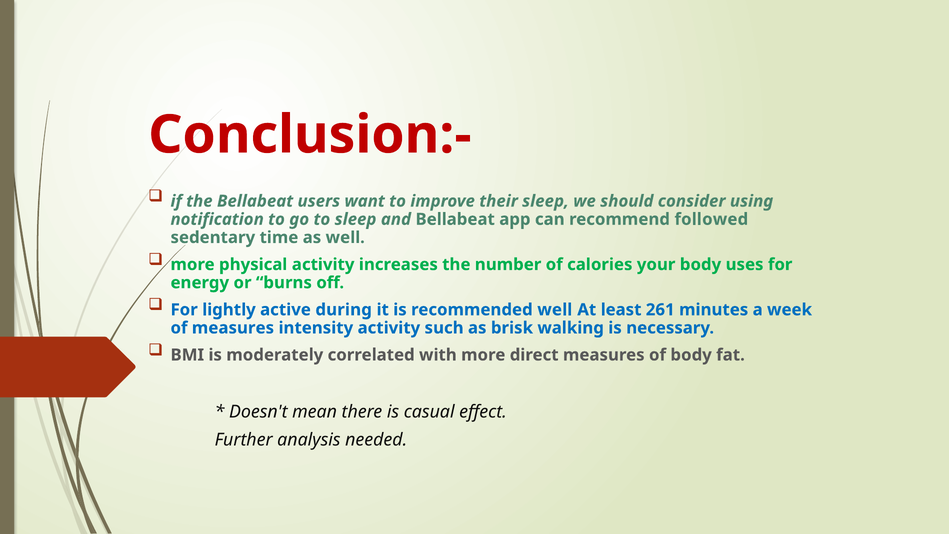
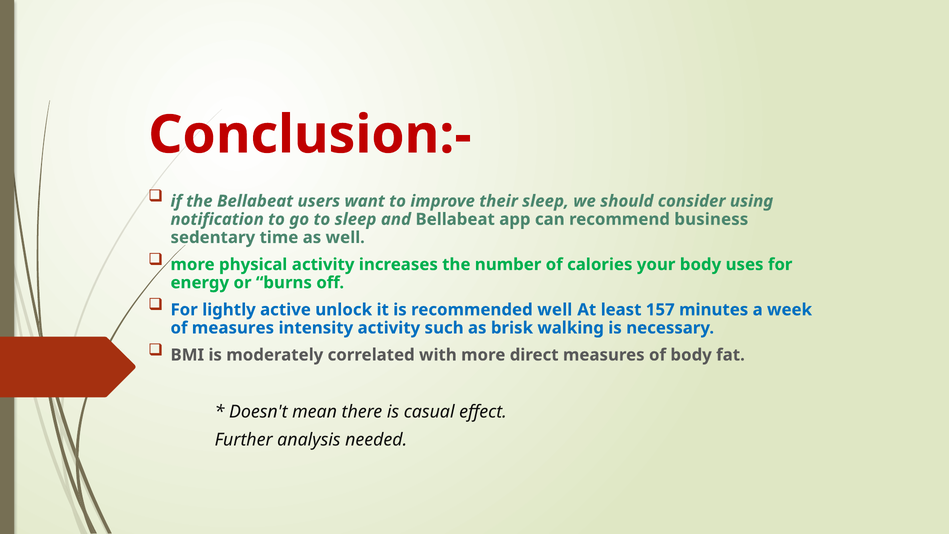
followed: followed -> business (711, 219)
during: during -> unlock (344, 310)
261: 261 -> 157 (660, 310)
